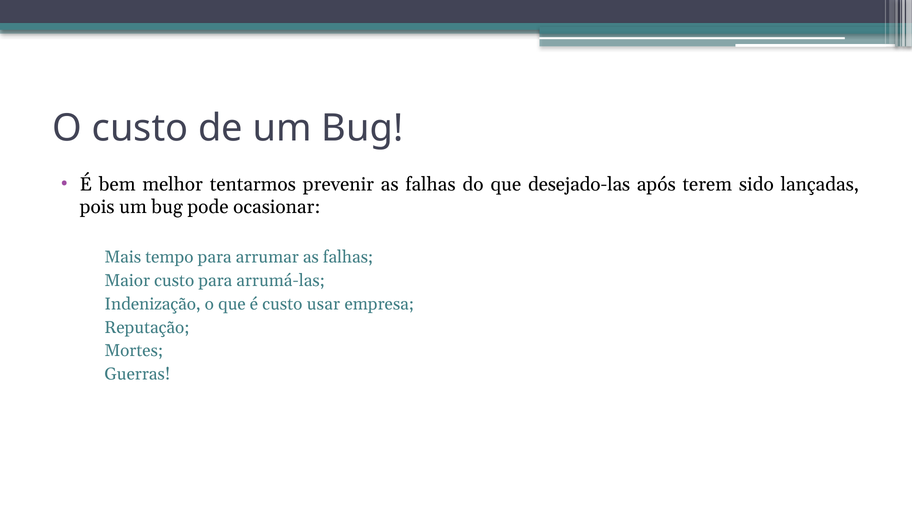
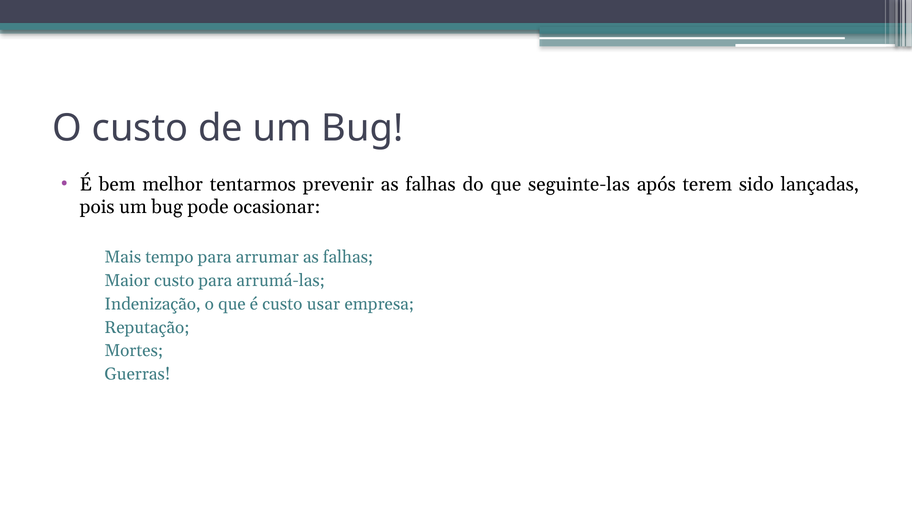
desejado-las: desejado-las -> seguinte-las (579, 184)
